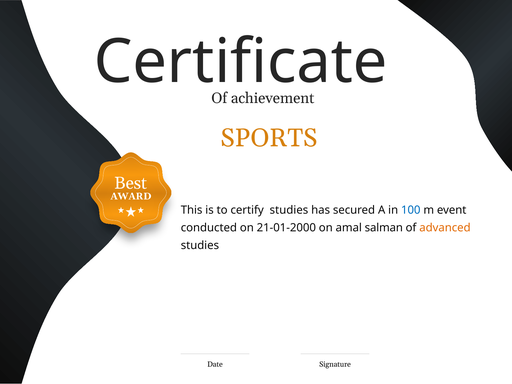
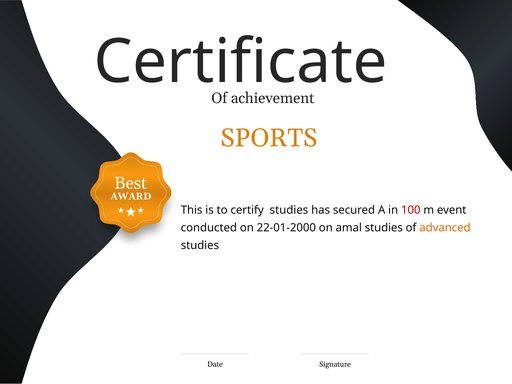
100 colour: blue -> red (411, 210)
21-01-2000: 21-01-2000 -> 22-01-2000 (286, 228)
amal salman: salman -> studies (384, 228)
